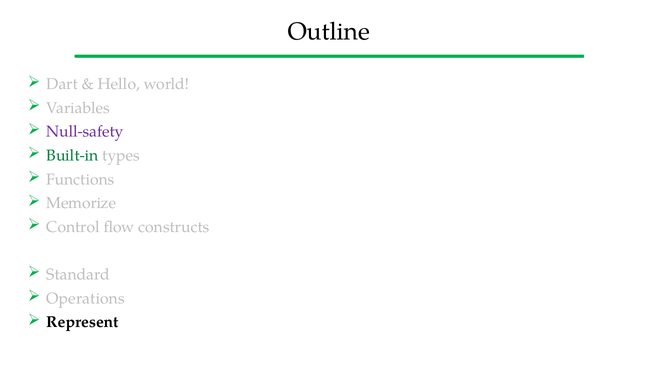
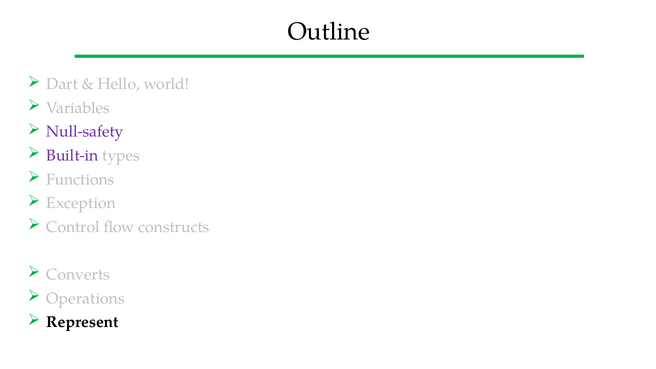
Built-in colour: green -> purple (72, 156)
Memorize: Memorize -> Exception (81, 203)
Standard: Standard -> Converts (78, 275)
